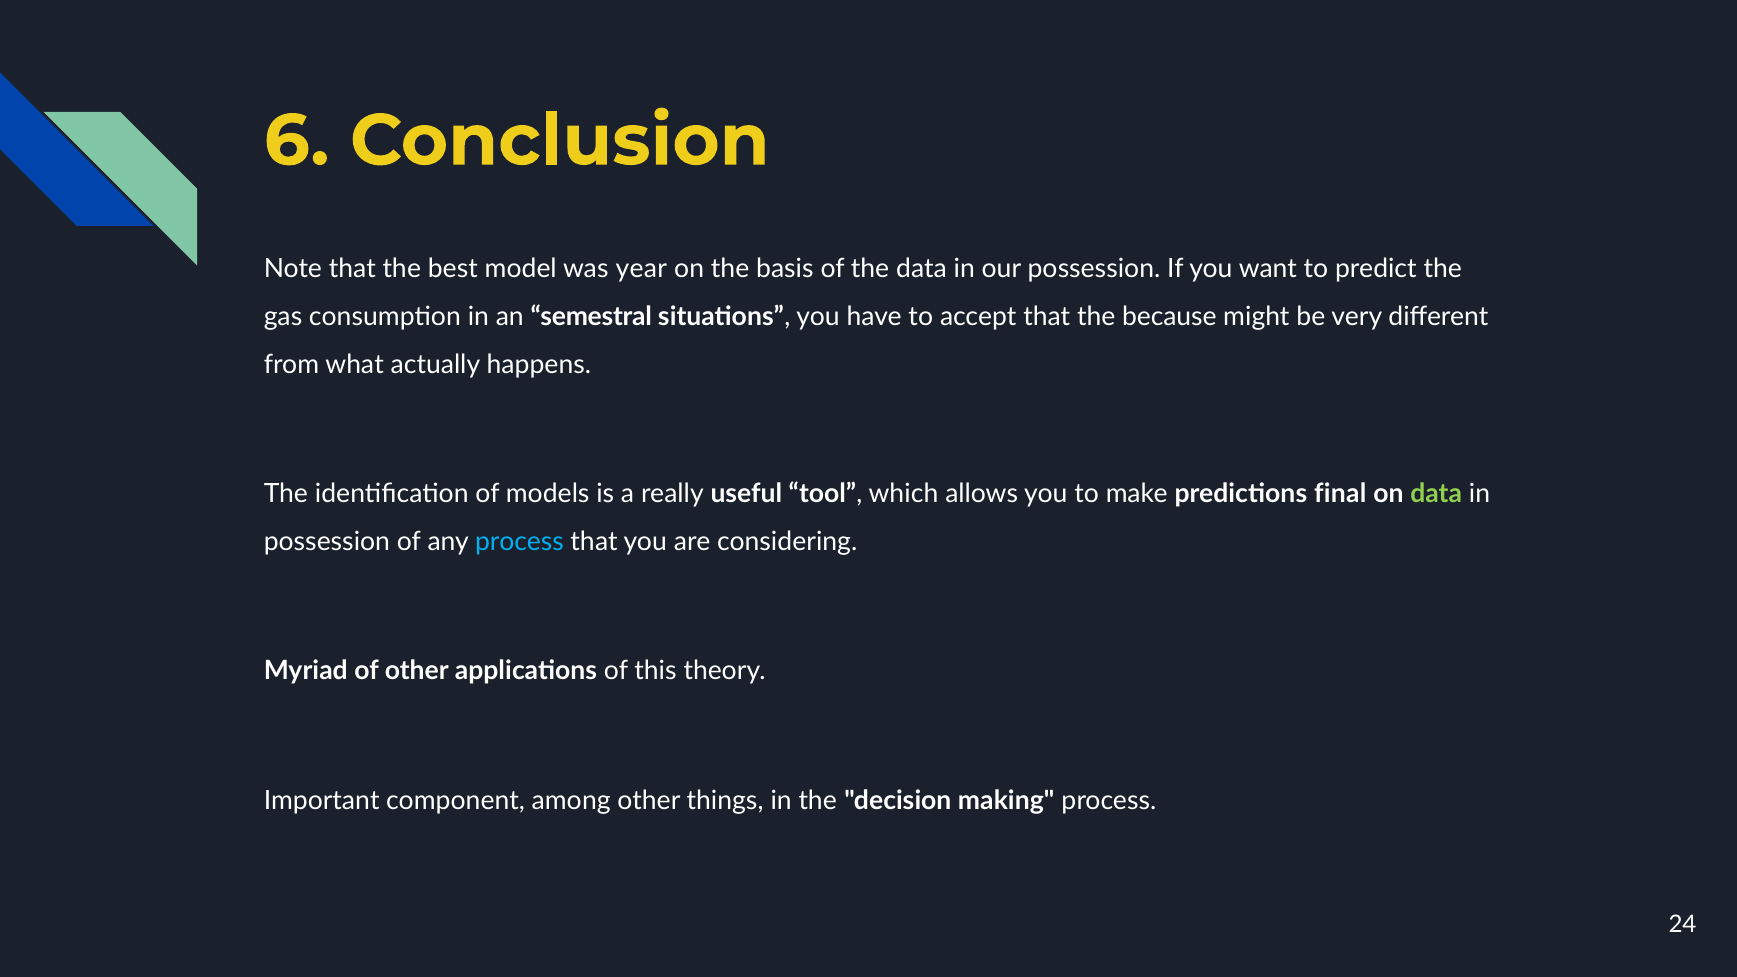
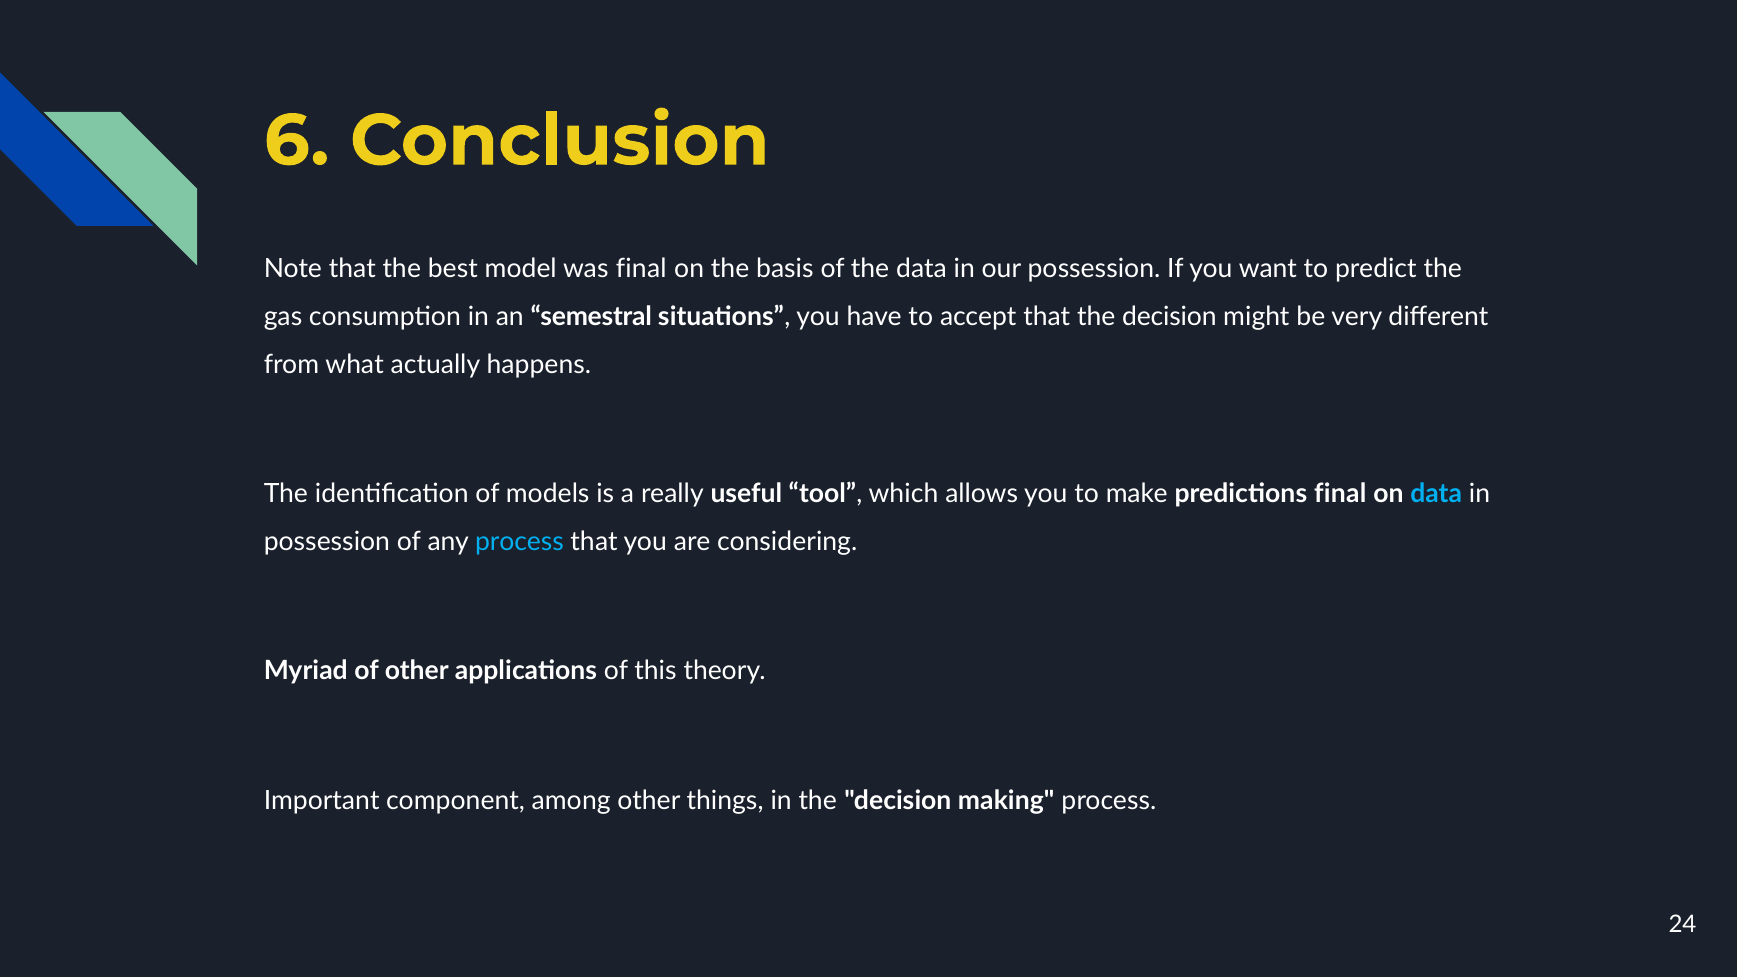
was year: year -> final (641, 269)
that the because: because -> decision (1169, 317)
data colour: light green -> light blue (1436, 494)
